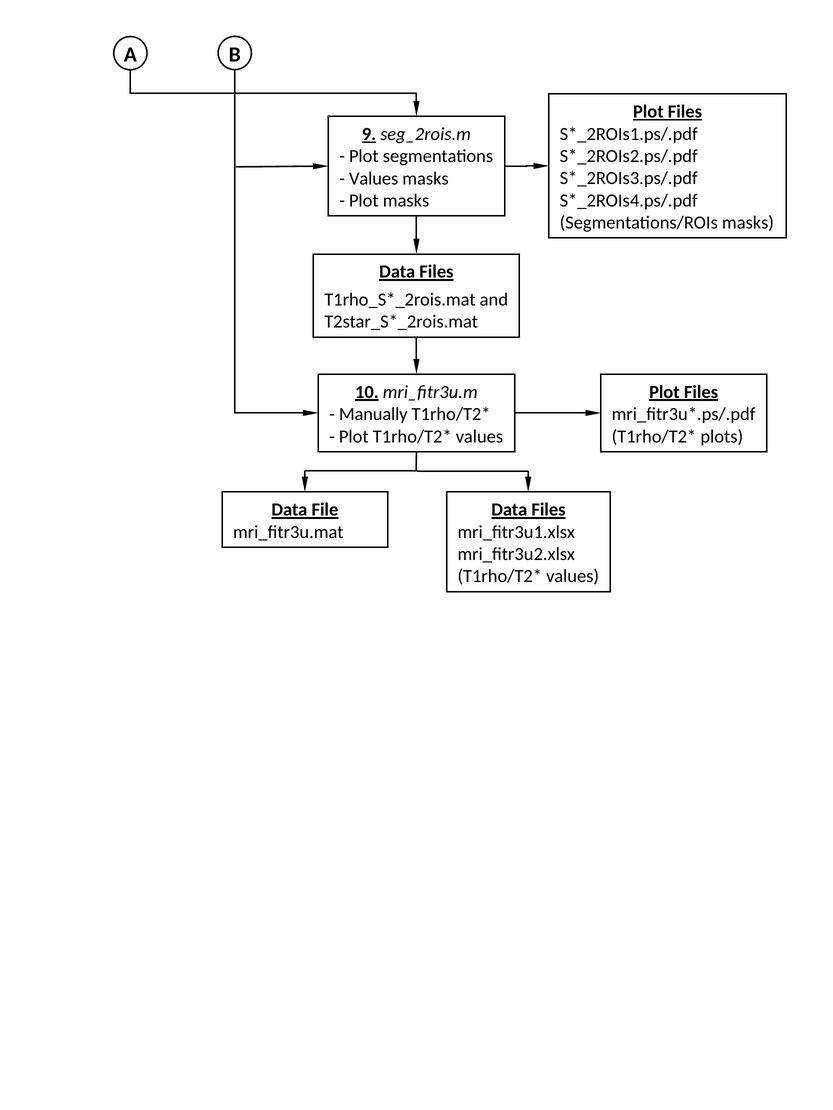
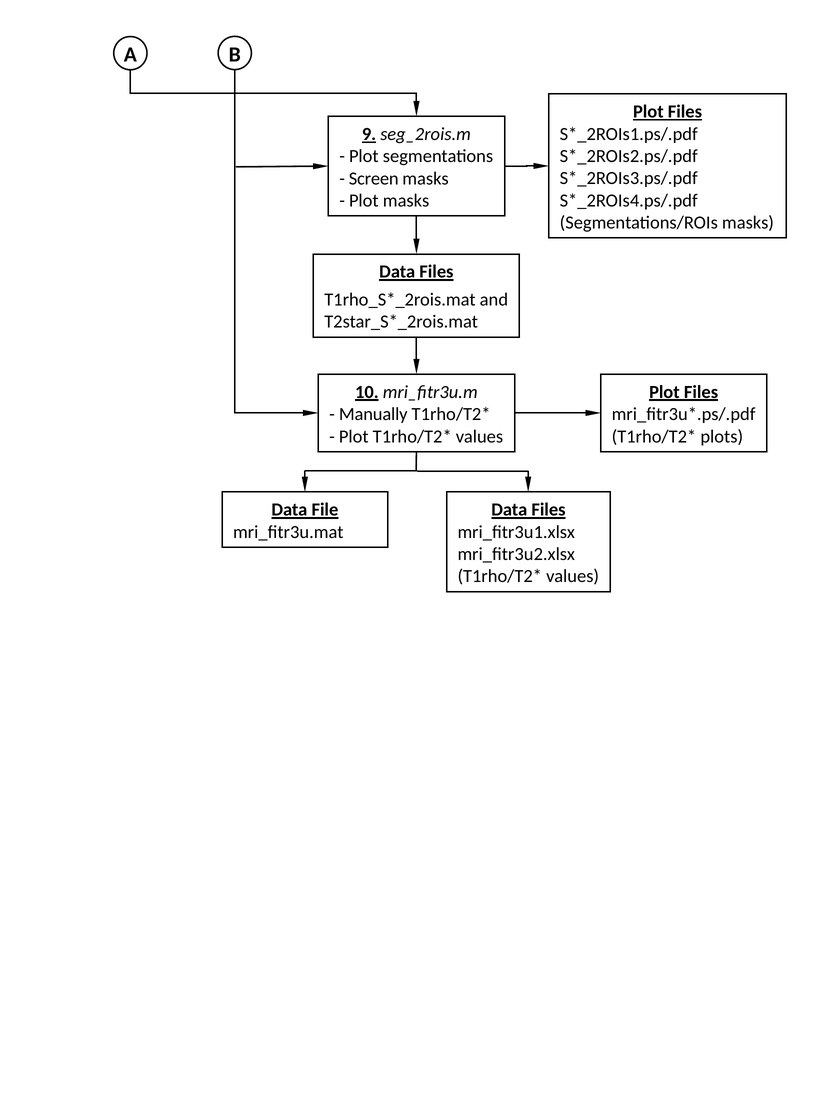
Values: Values -> Screen (374, 179)
